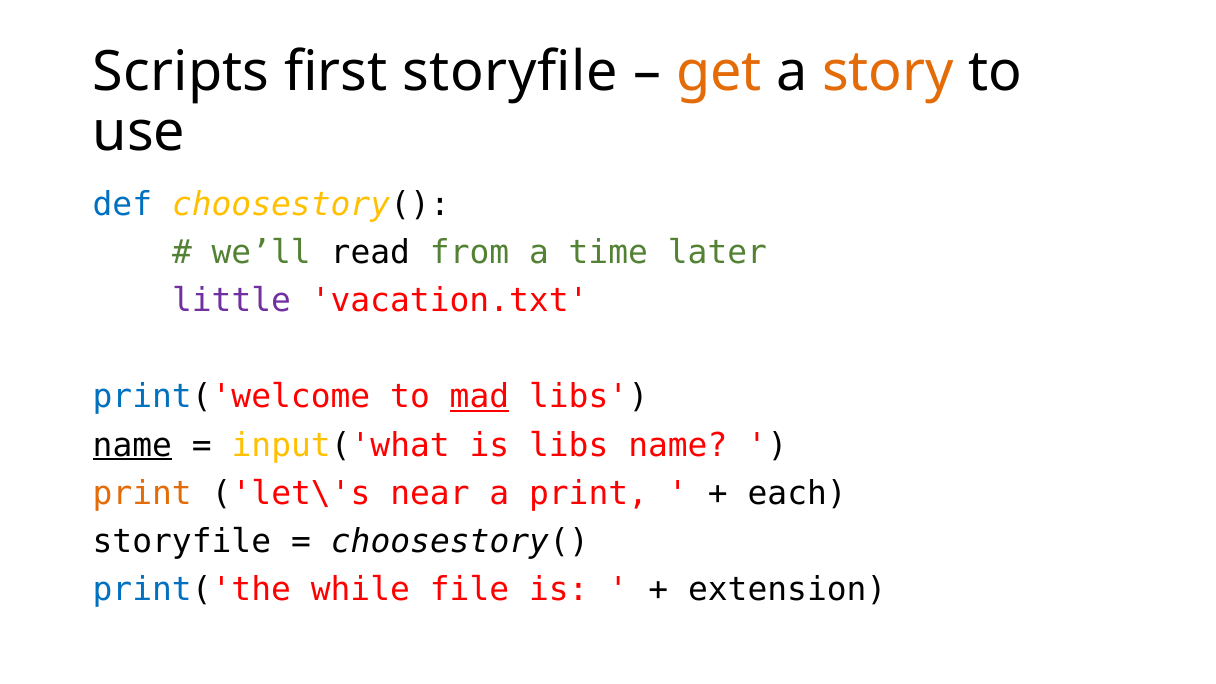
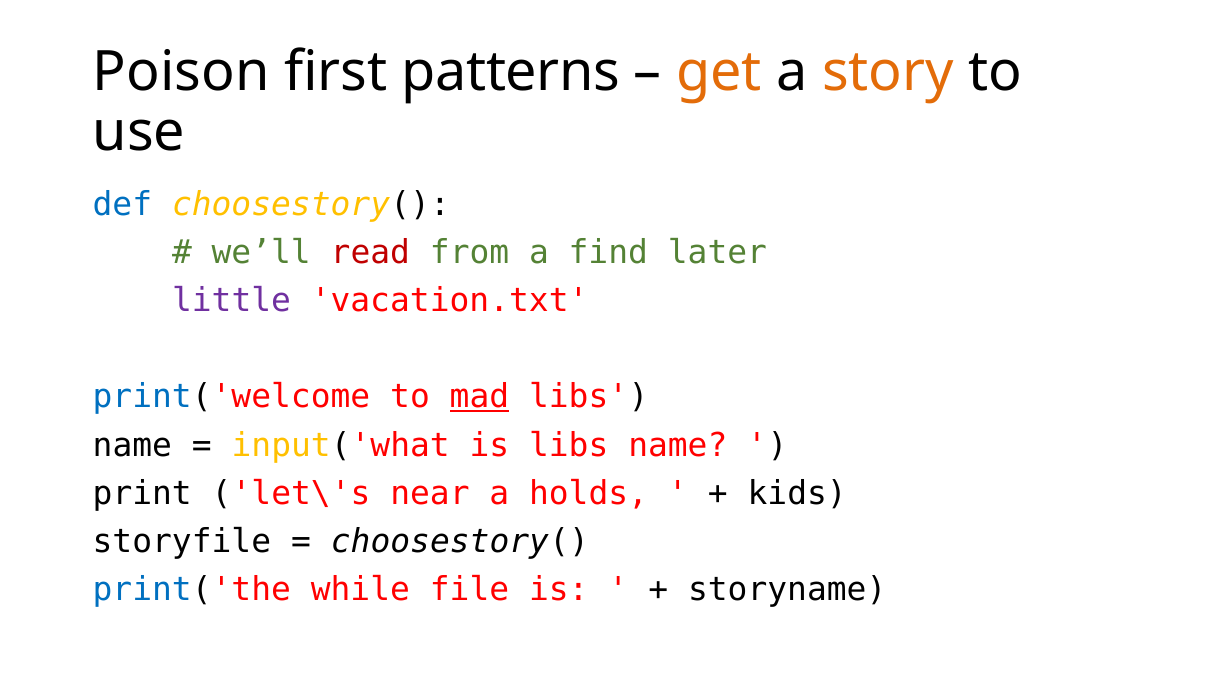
Scripts: Scripts -> Poison (181, 72)
first storyfile: storyfile -> patterns (511, 72)
read colour: black -> red (370, 252)
time: time -> find (608, 252)
name underline: present -> none (132, 445)
print colour: orange -> black (142, 494)
a print: print -> holds (589, 494)
each: each -> kids (797, 494)
extension: extension -> storyname (787, 590)
